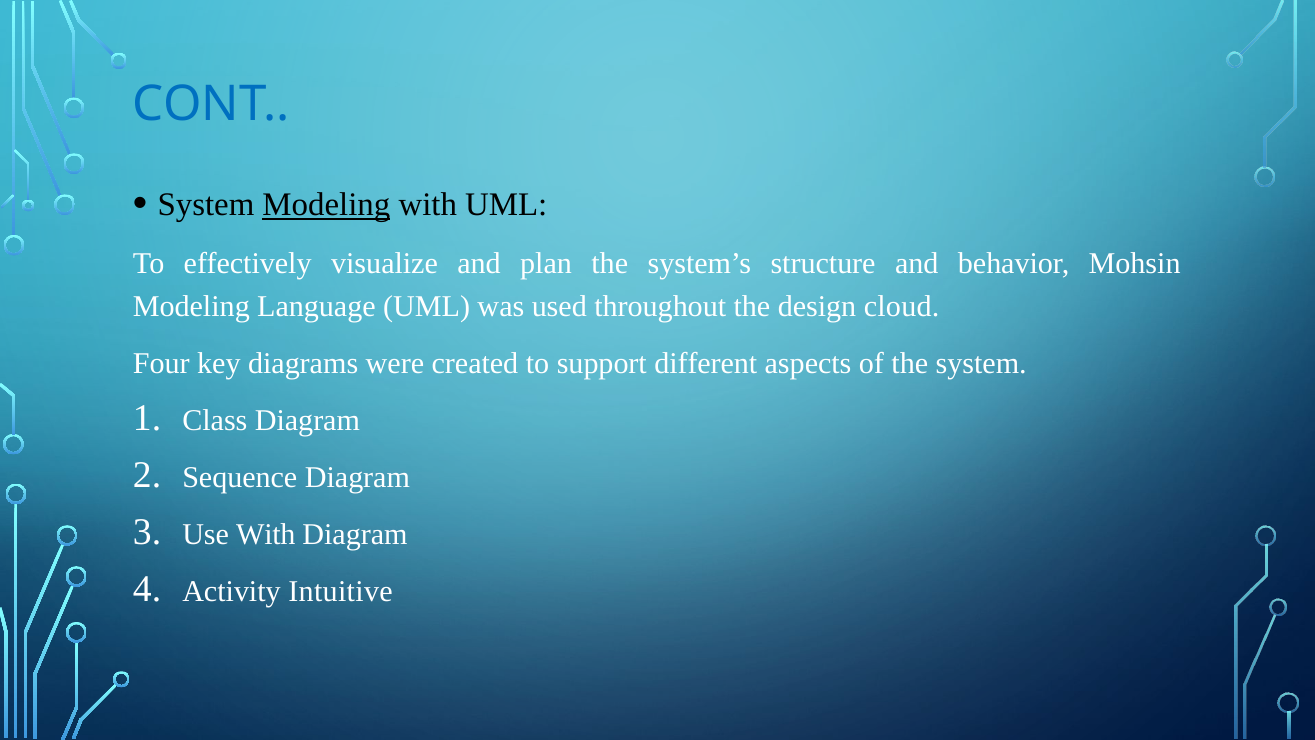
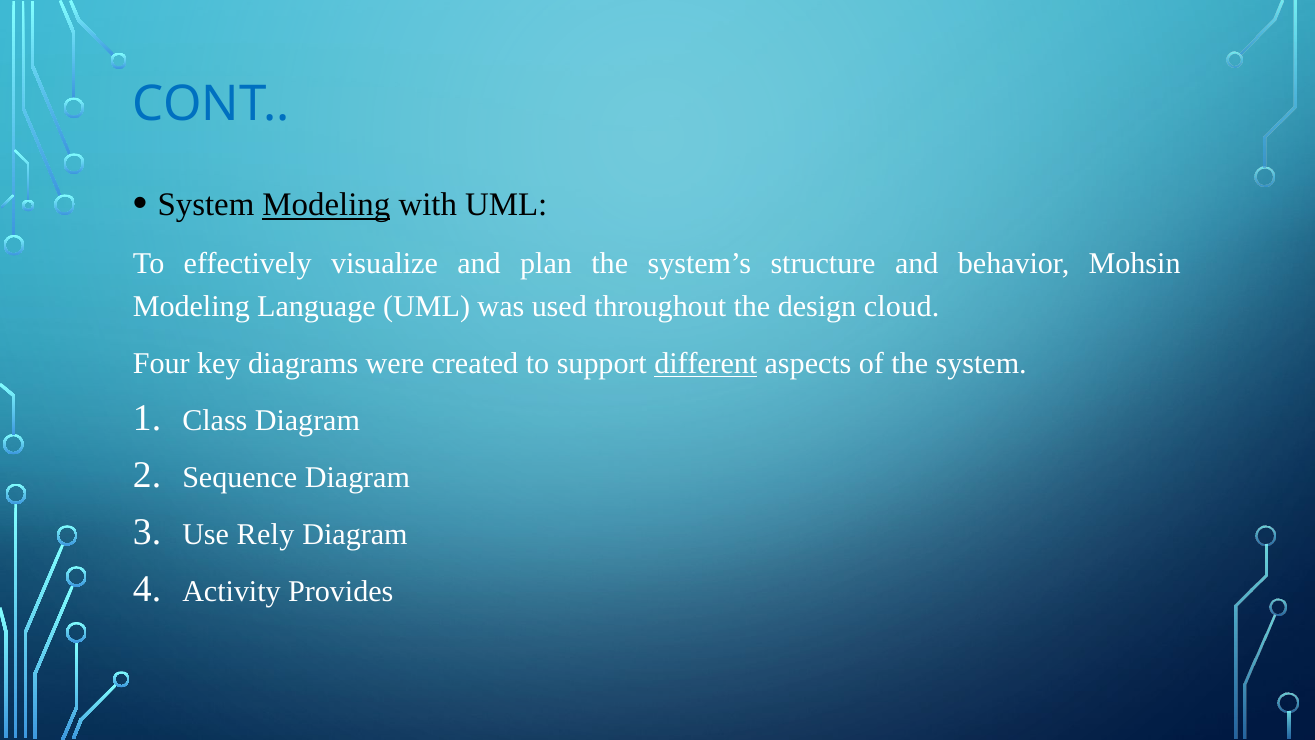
different underline: none -> present (706, 363)
Use With: With -> Rely (266, 535)
Intuitive: Intuitive -> Provides (341, 592)
